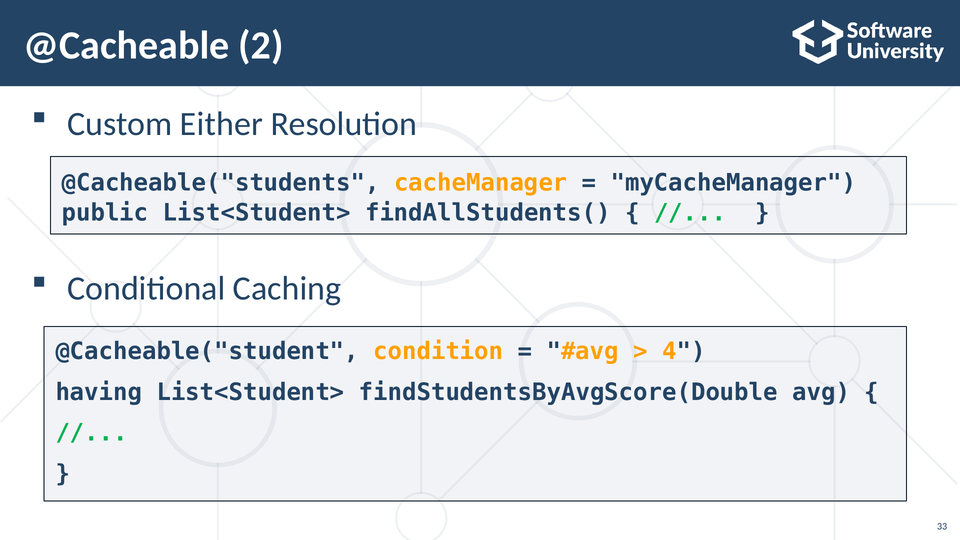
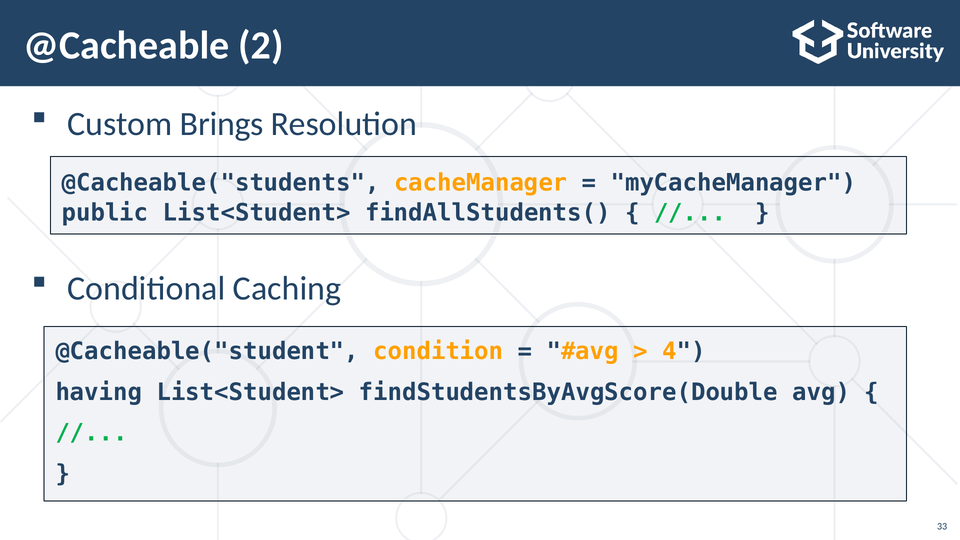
Either: Either -> Brings (222, 124)
